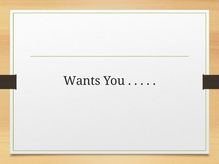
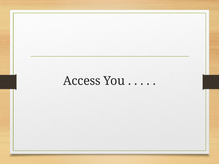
Wants: Wants -> Access (82, 81)
